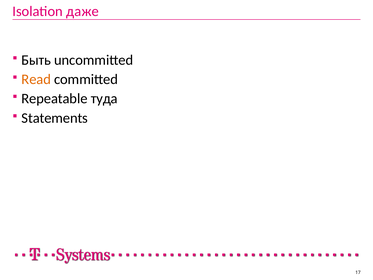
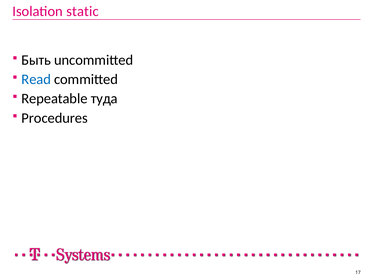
даже: даже -> static (83, 11)
Read colour: orange -> blue (36, 79)
Statements: Statements -> Procedures (55, 118)
